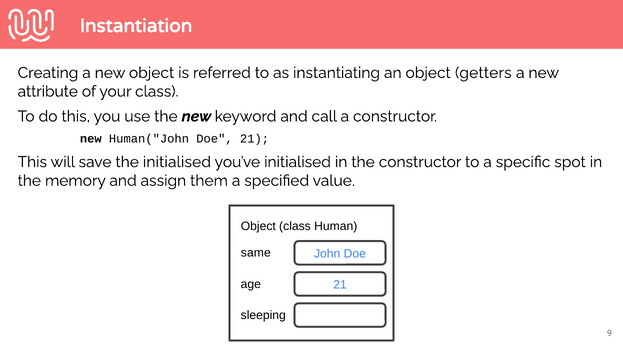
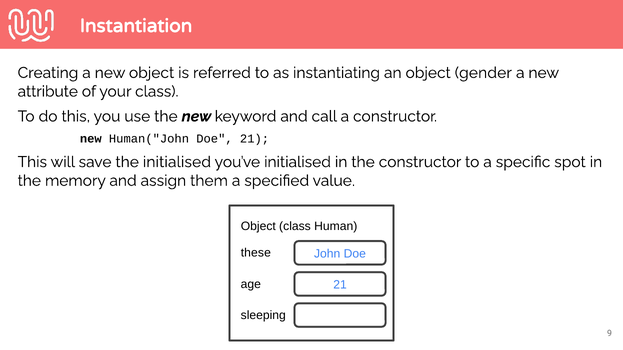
getters: getters -> gender (483, 73)
same: same -> these (256, 253)
